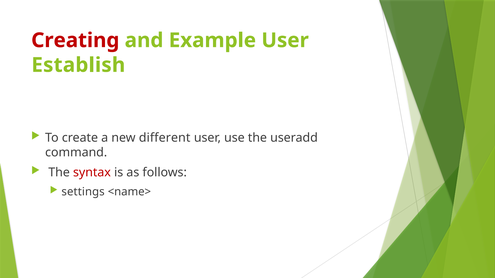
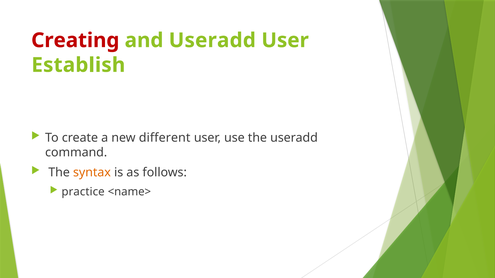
and Example: Example -> Useradd (212, 40)
syntax colour: red -> orange (92, 173)
settings: settings -> practice (83, 192)
